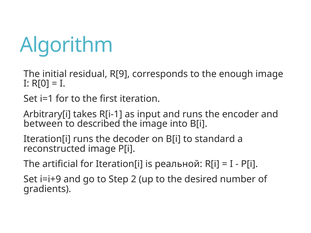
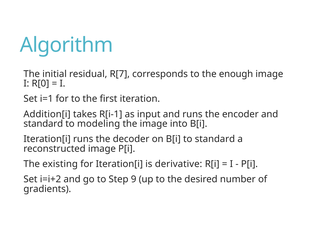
R[9: R[9 -> R[7 (120, 74)
Arbitrary[i: Arbitrary[i -> Addition[i (47, 114)
between: between -> standard (43, 124)
described: described -> modeling (99, 124)
artificial: artificial -> existing (60, 164)
реальной: реальной -> derivative (179, 164)
i=i+9: i=i+9 -> i=i+2 (50, 180)
2: 2 -> 9 (134, 180)
